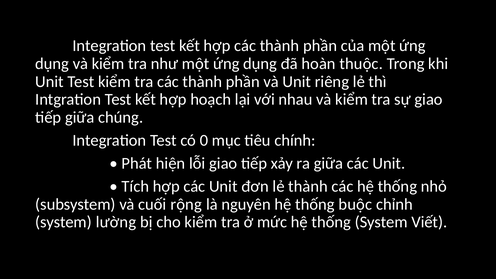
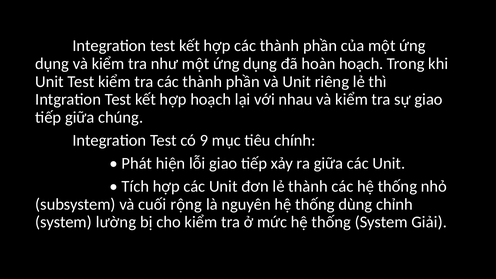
hoàn thuộc: thuộc -> hoạch (361, 64)
0: 0 -> 9 (204, 140)
buộc: buộc -> dùng (355, 204)
Viết: Viết -> Giải (429, 222)
